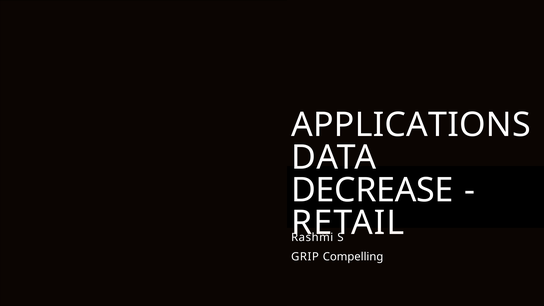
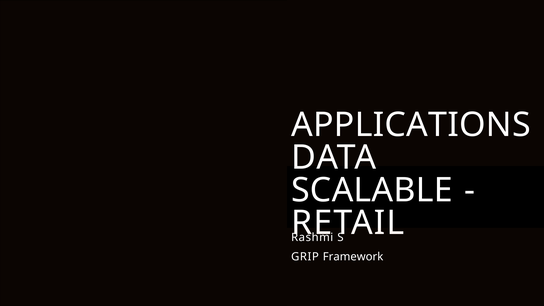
DECREASE: DECREASE -> SCALABLE (372, 190)
Compelling: Compelling -> Framework (353, 257)
